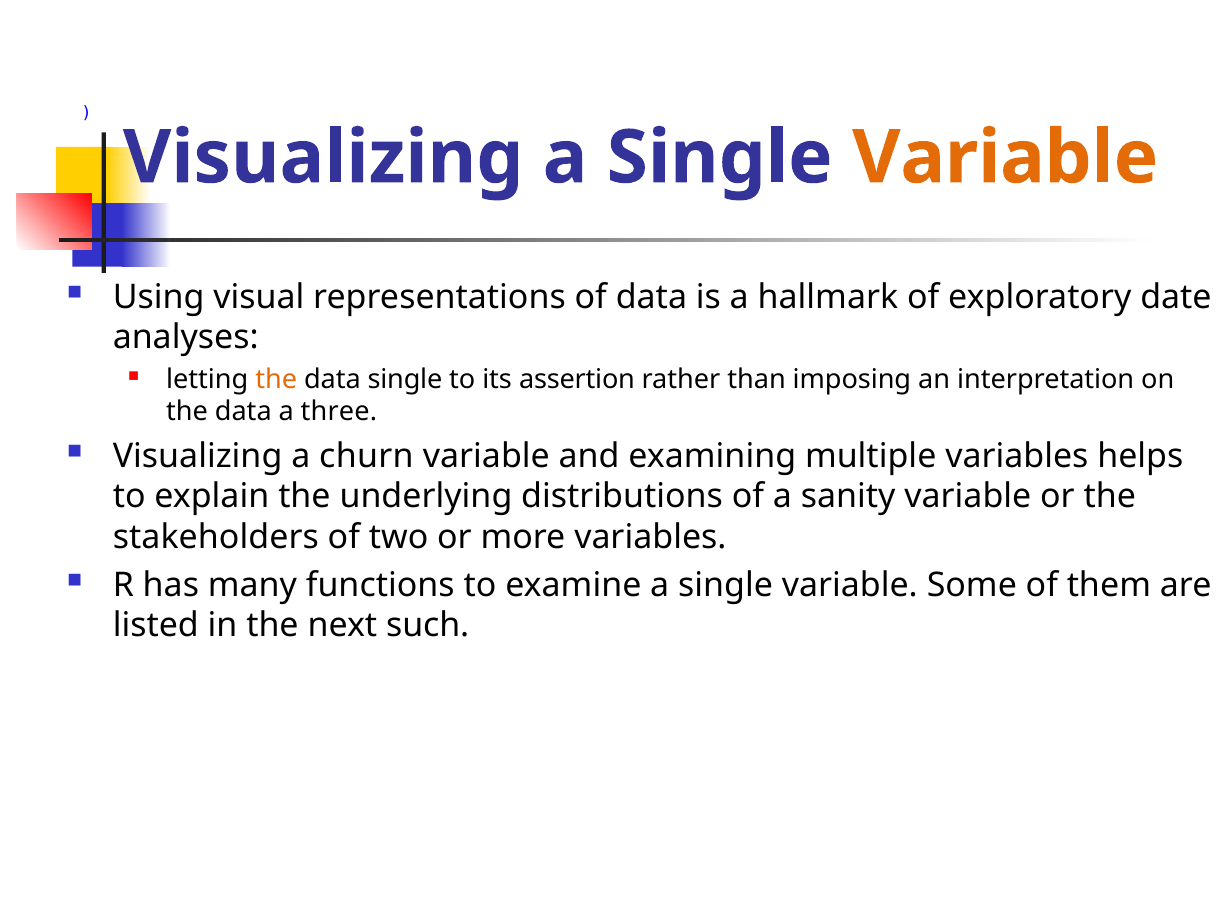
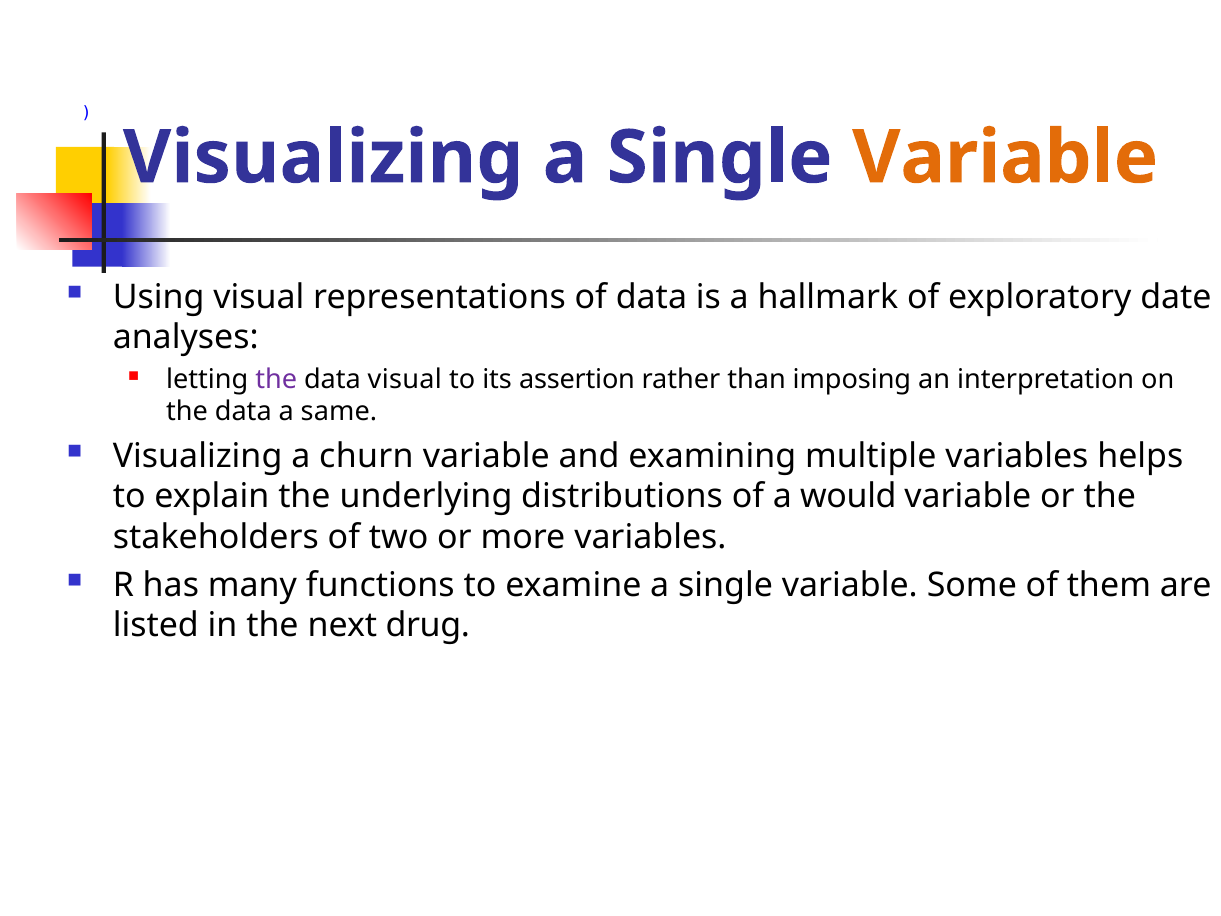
the colour: orange -> purple (276, 379)
data single: single -> visual (405, 379)
three: three -> same (339, 412)
sanity: sanity -> would (848, 496)
such: such -> drug (428, 625)
